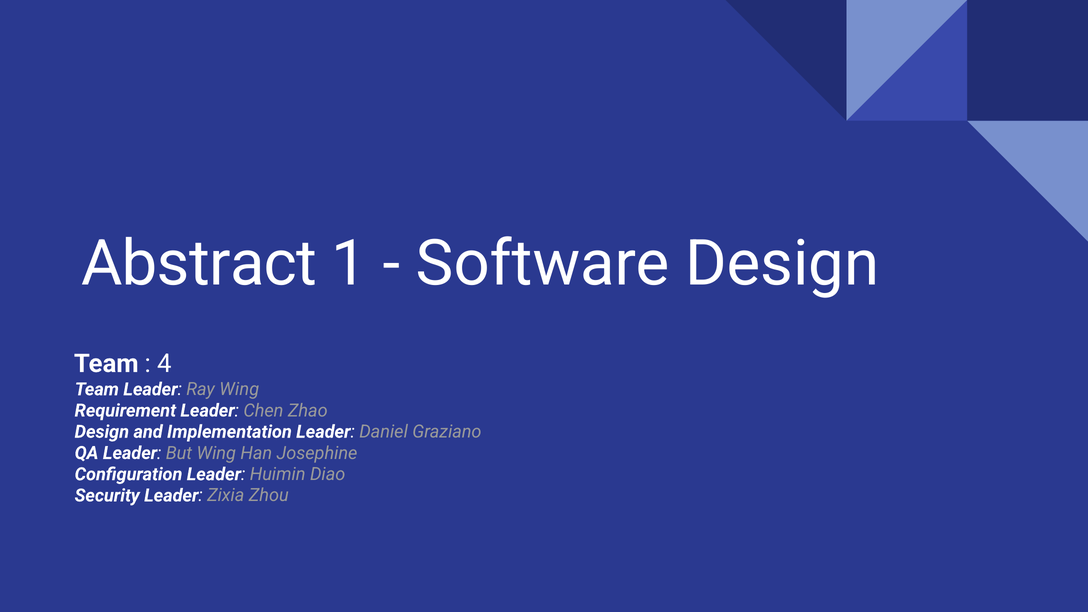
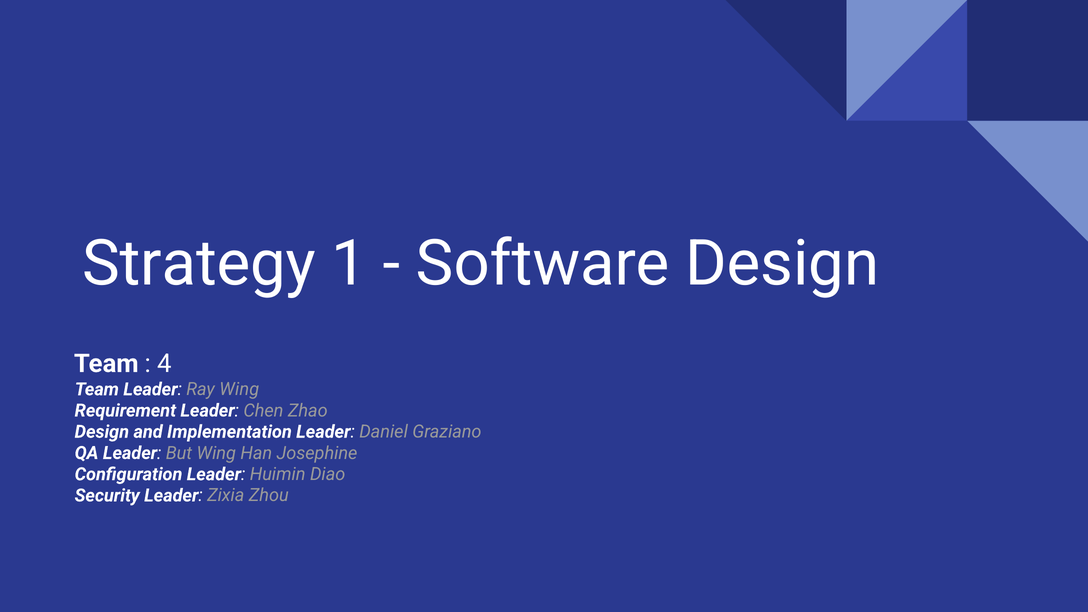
Abstract: Abstract -> Strategy (199, 264)
